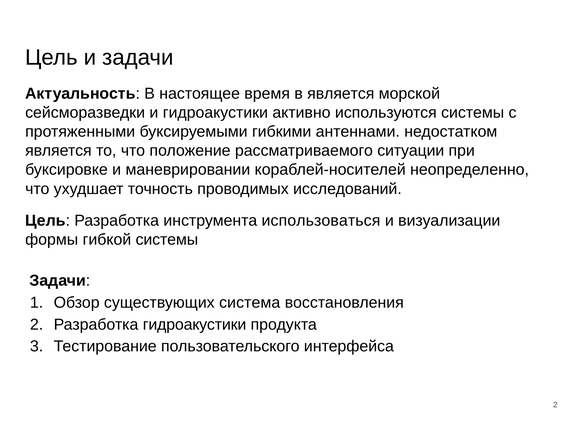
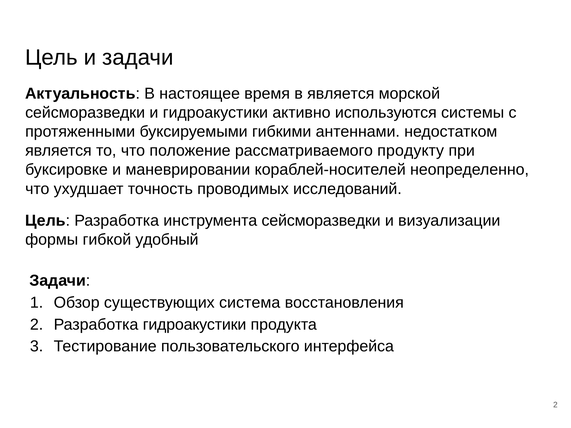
ситуации: ситуации -> продукту (411, 151)
инструмента использоваться: использоваться -> сейсморазведки (321, 221)
гибкой системы: системы -> удобный (167, 240)
